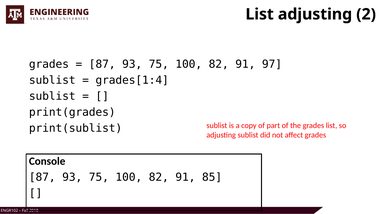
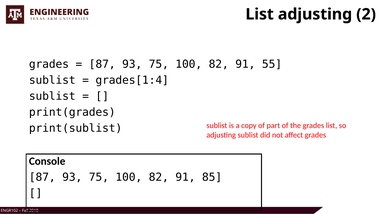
97: 97 -> 55 (272, 64)
